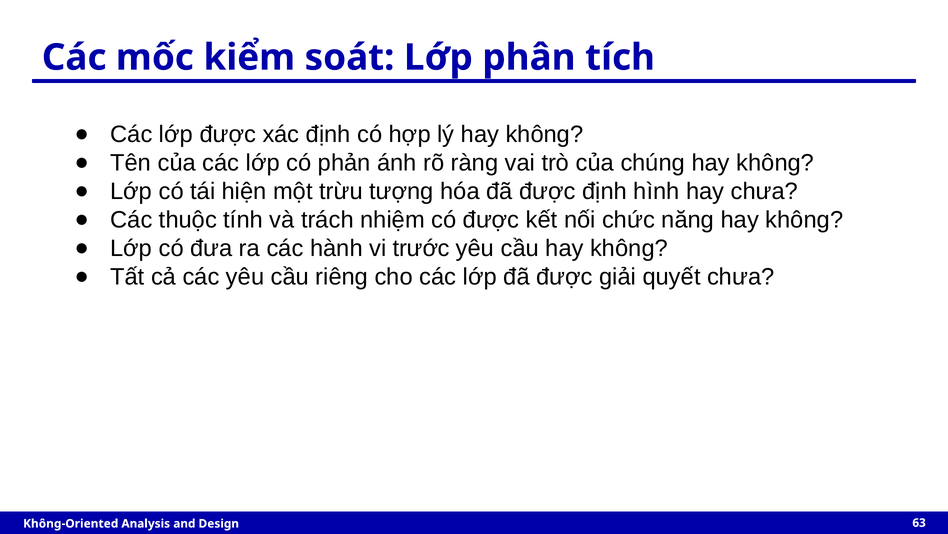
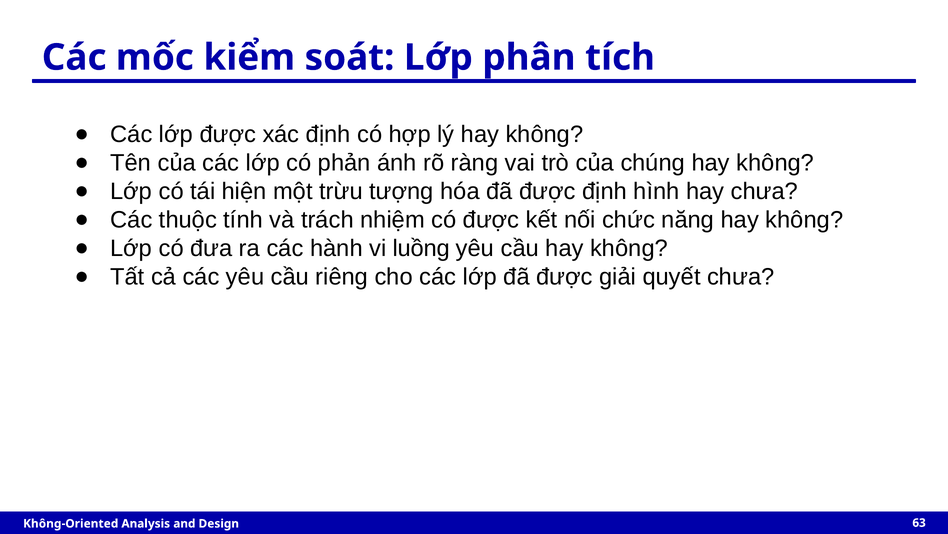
trước: trước -> luồng (421, 248)
